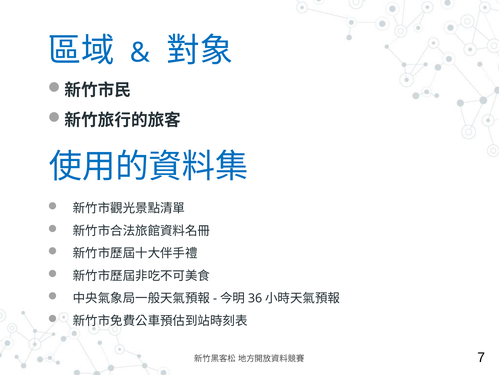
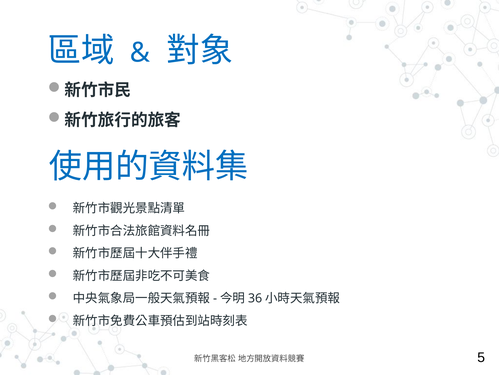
7: 7 -> 5 (481, 357)
